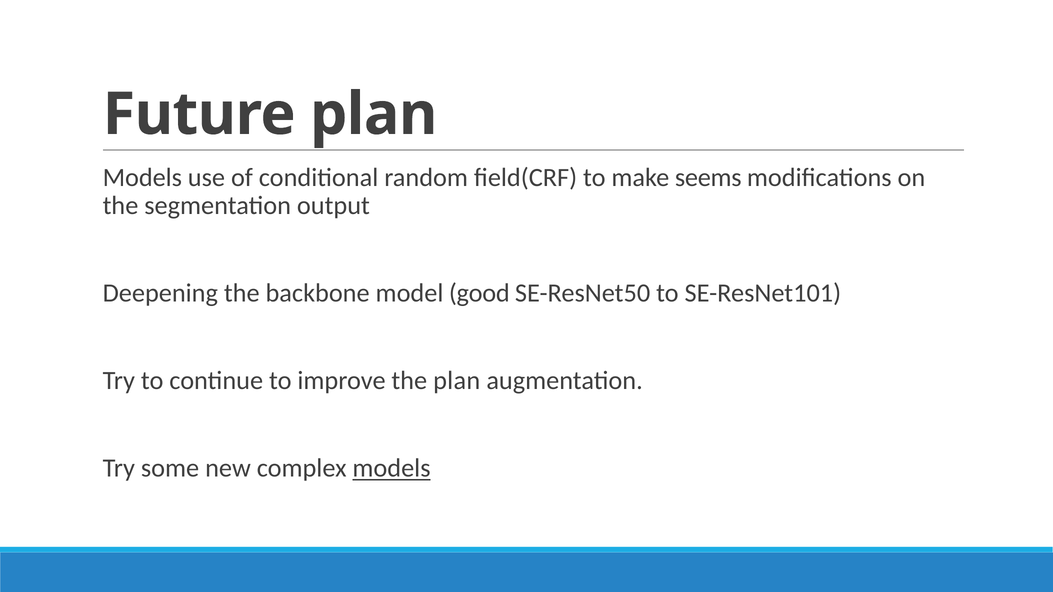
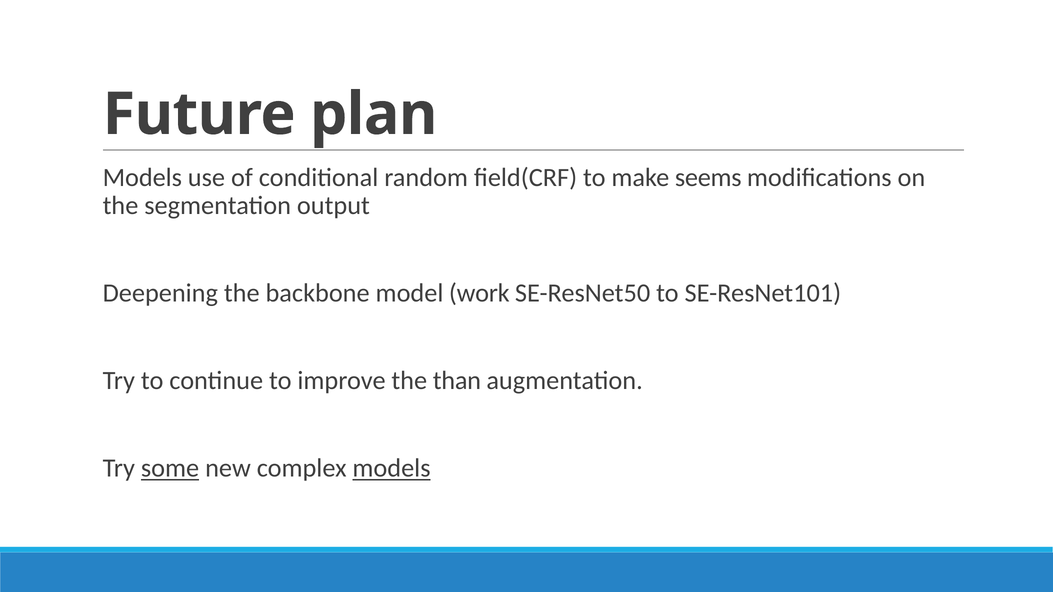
good: good -> work (479, 293)
the plan: plan -> than (457, 381)
some underline: none -> present (170, 469)
